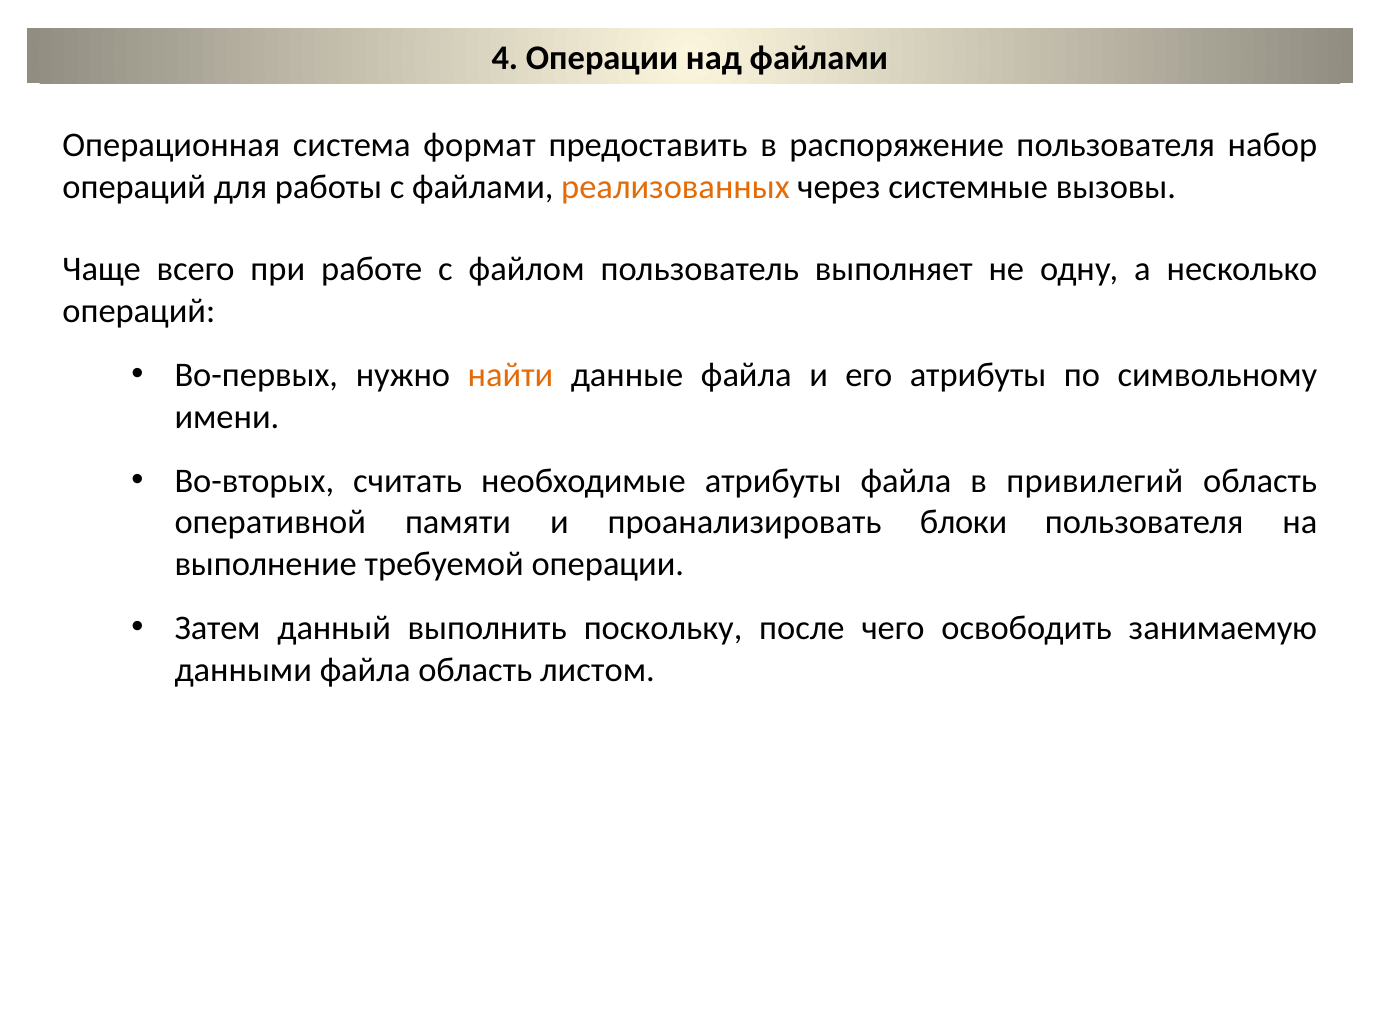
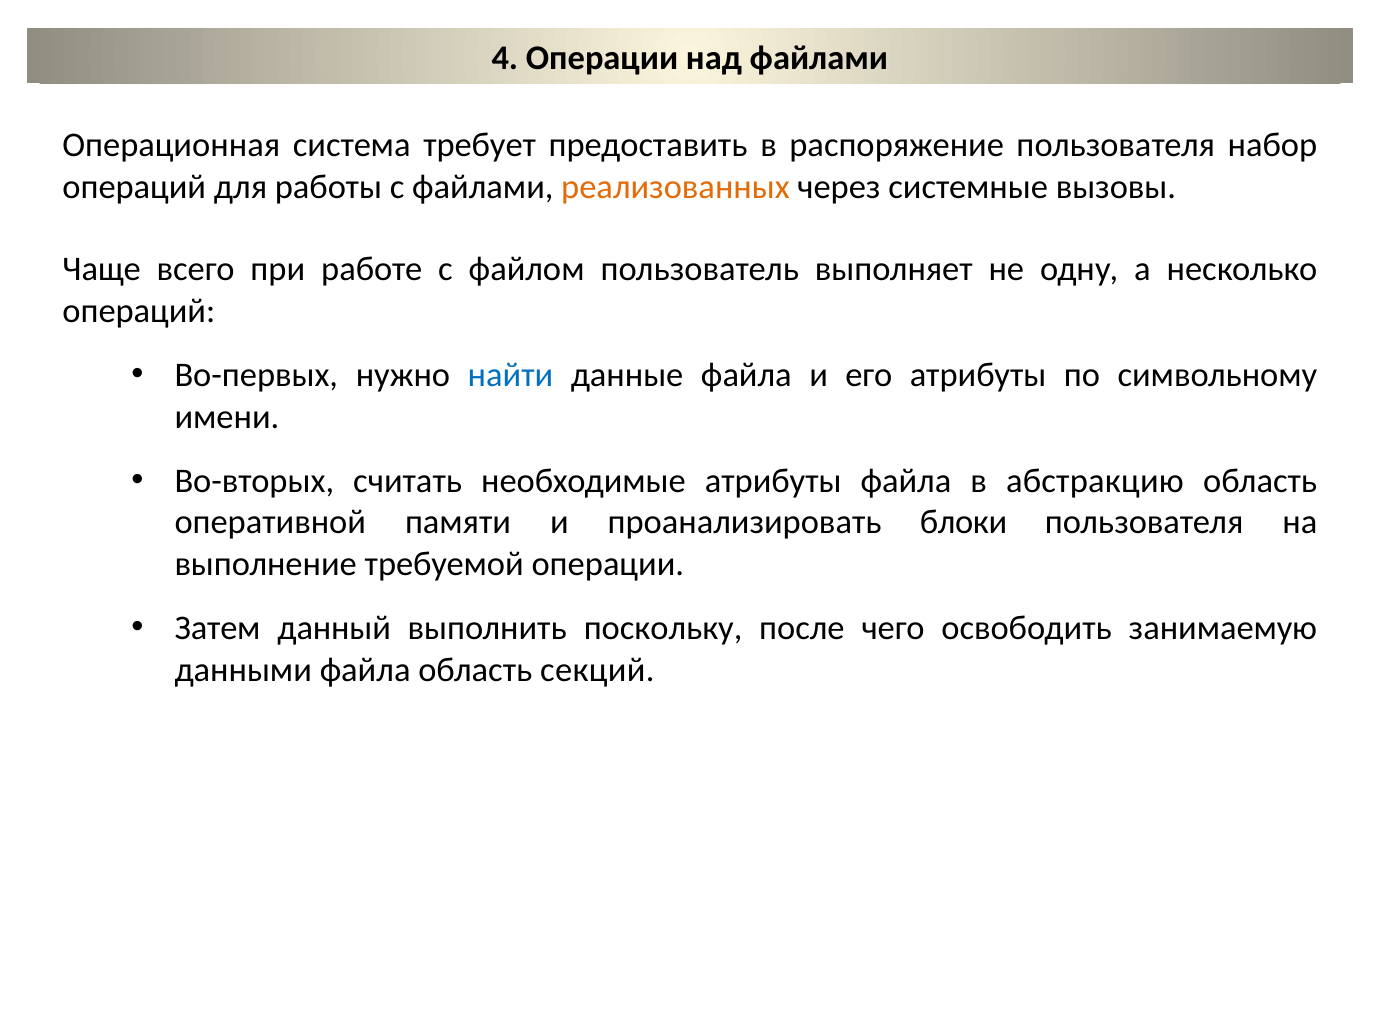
формат: формат -> требует (480, 145)
найти colour: orange -> blue (510, 375)
привилегий: привилегий -> абстракцию (1095, 481)
листом: листом -> секций (597, 670)
